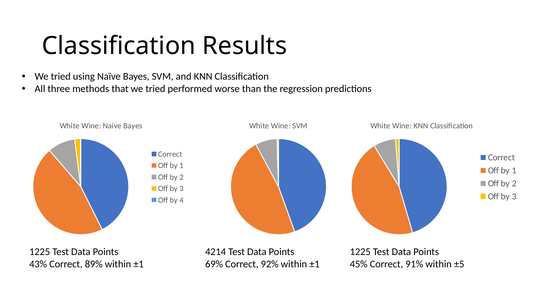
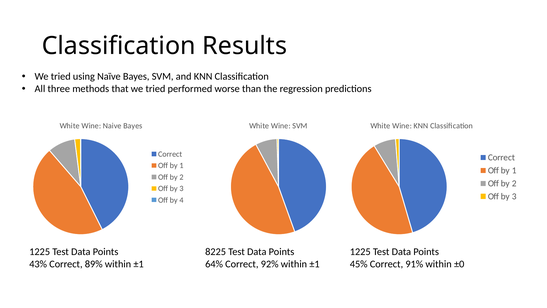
4214: 4214 -> 8225 (216, 251)
69%: 69% -> 64% (214, 264)
±5: ±5 -> ±0 (459, 264)
